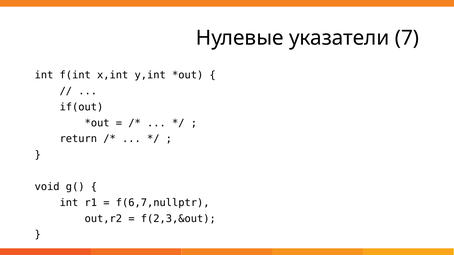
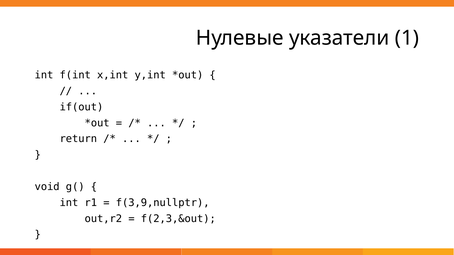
7: 7 -> 1 (407, 38)
f(6,7,nullptr: f(6,7,nullptr -> f(3,9,nullptr (163, 203)
